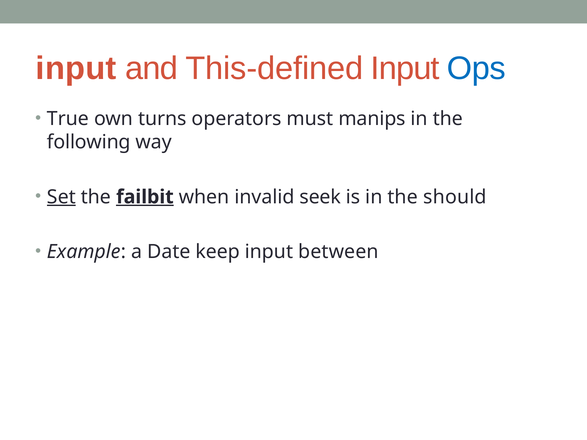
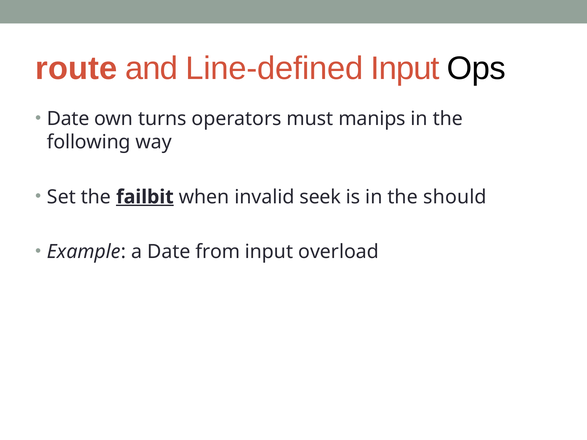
input: input -> route (76, 68)
This-defined: This-defined -> Line-defined (274, 68)
Ops colour: blue -> black (476, 68)
True: True -> Date (68, 119)
Set underline: present -> none (61, 197)
keep: keep -> from (218, 252)
between: between -> overload (339, 252)
